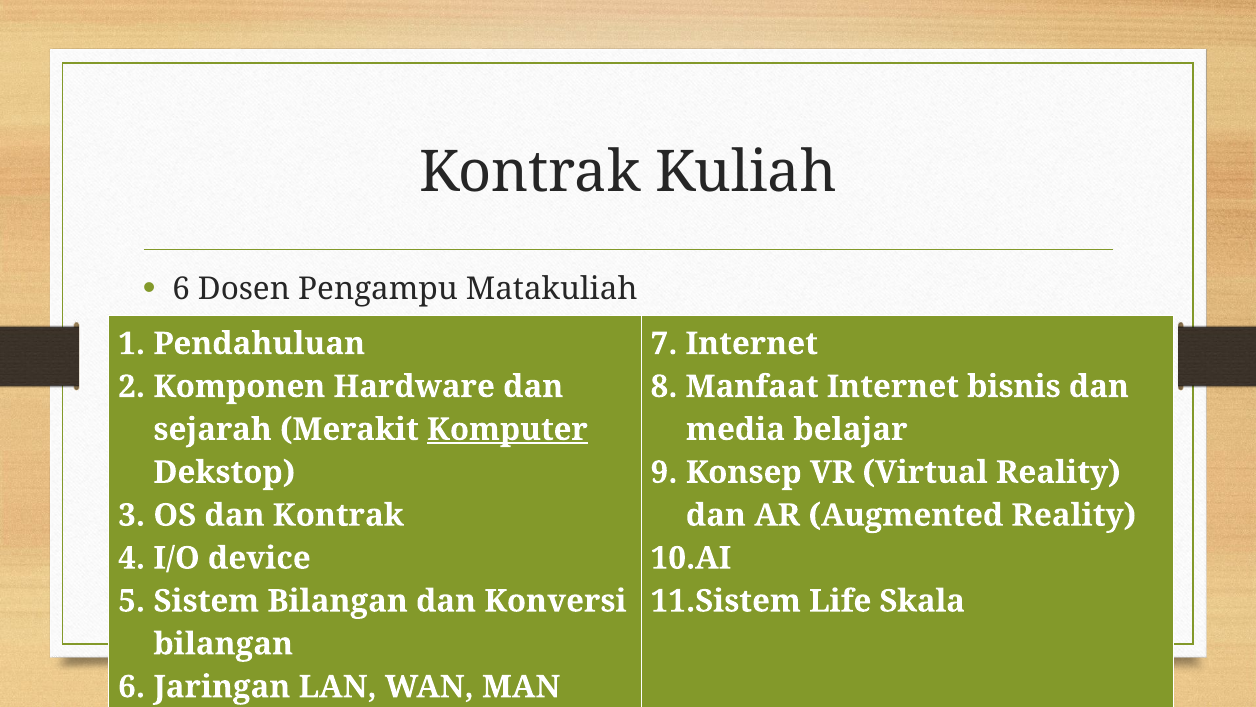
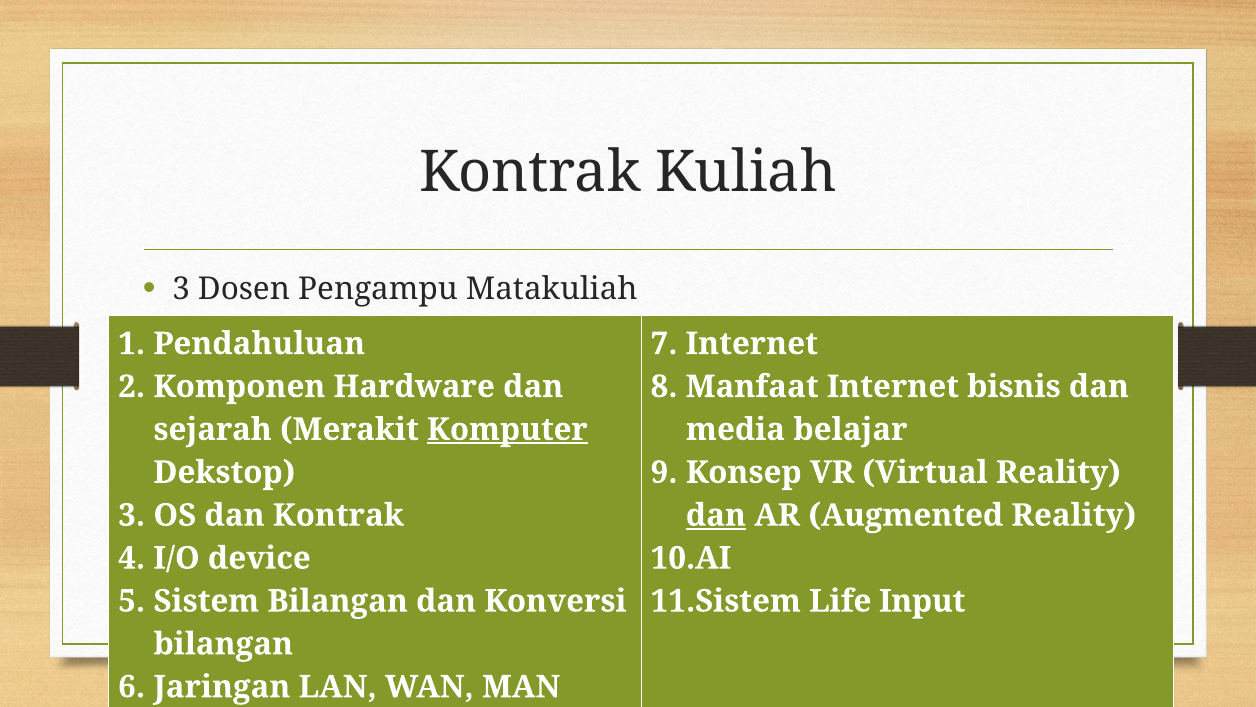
6: 6 -> 3 (181, 289)
dan underline: none -> present (716, 515)
Skala: Skala -> Input (922, 601)
